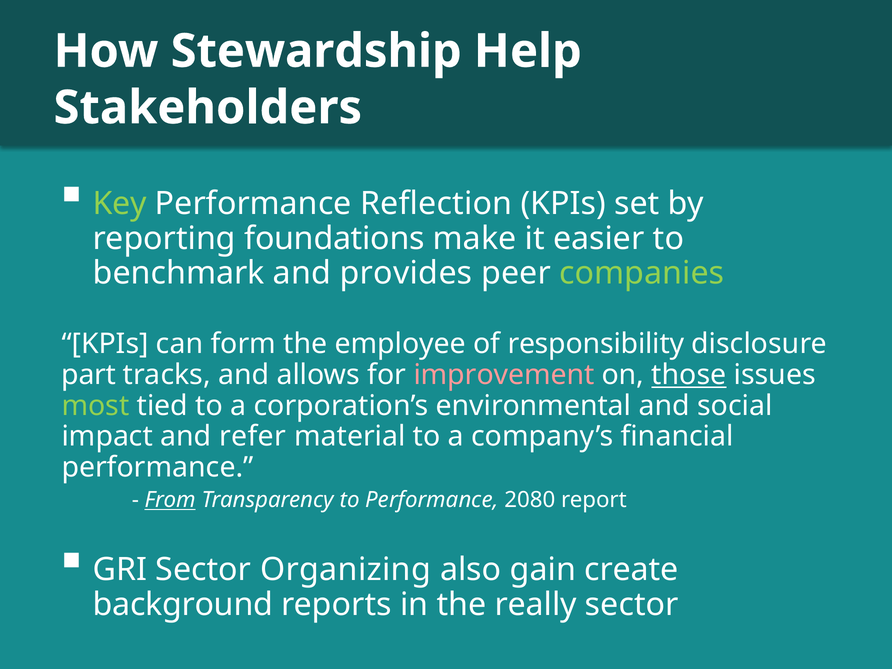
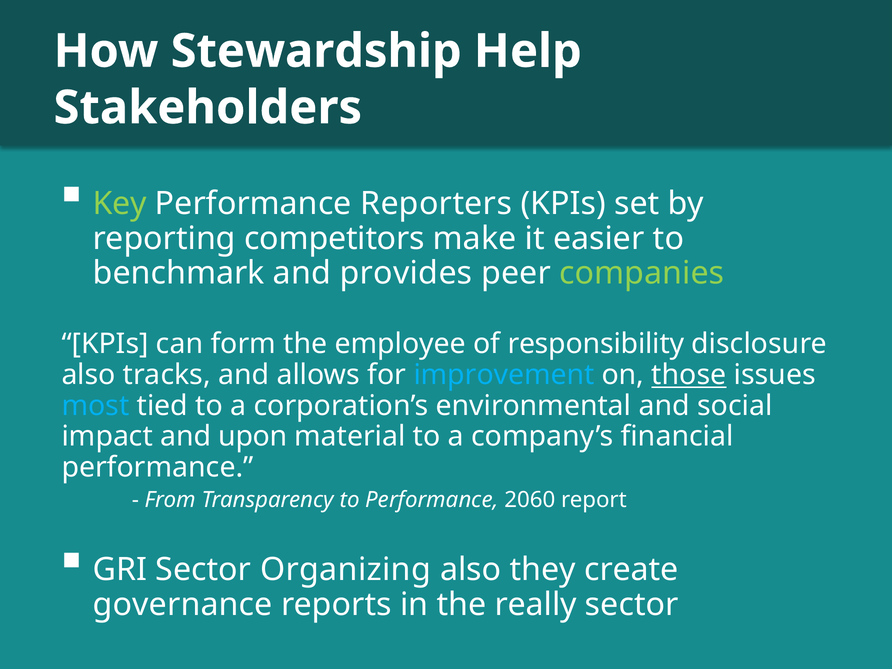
Reflection: Reflection -> Reporters (436, 204)
foundations: foundations -> competitors (334, 238)
part: part -> also (89, 375)
improvement colour: pink -> light blue (504, 375)
most colour: light green -> light blue (95, 406)
refer: refer -> upon (253, 436)
From underline: present -> none (170, 500)
2080: 2080 -> 2060 (530, 500)
gain: gain -> they (543, 570)
background: background -> governance (183, 605)
